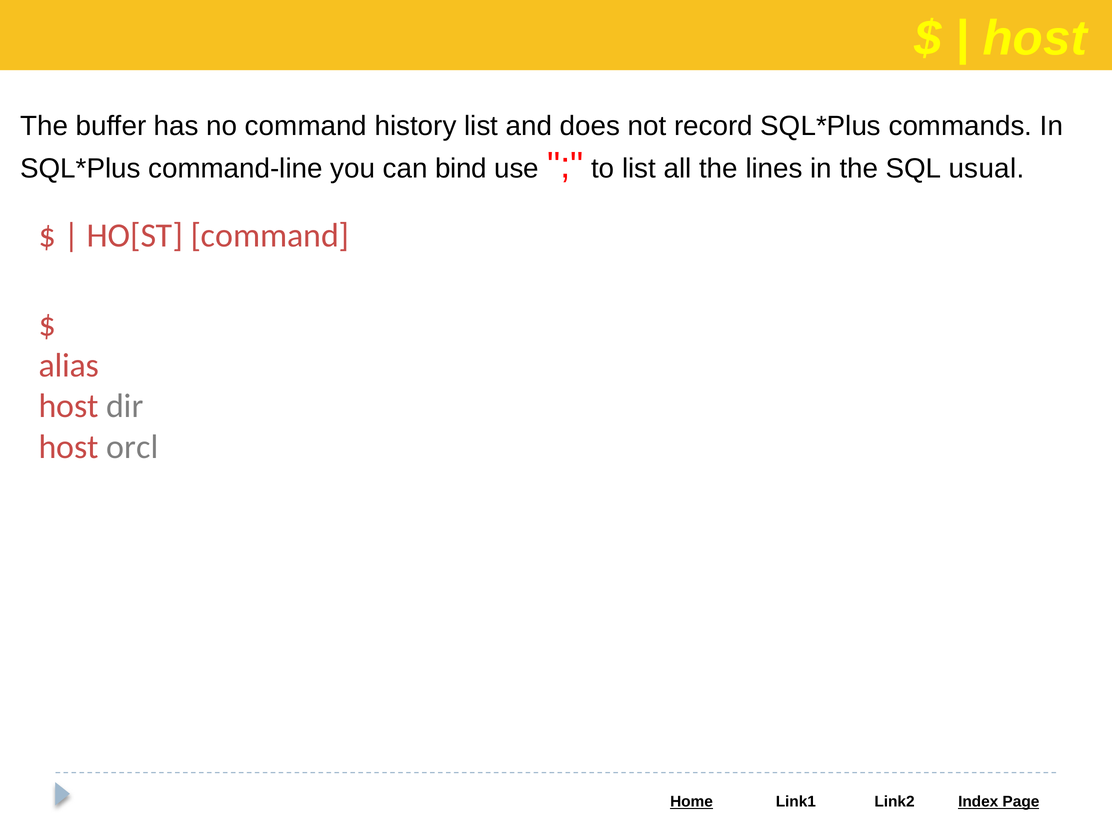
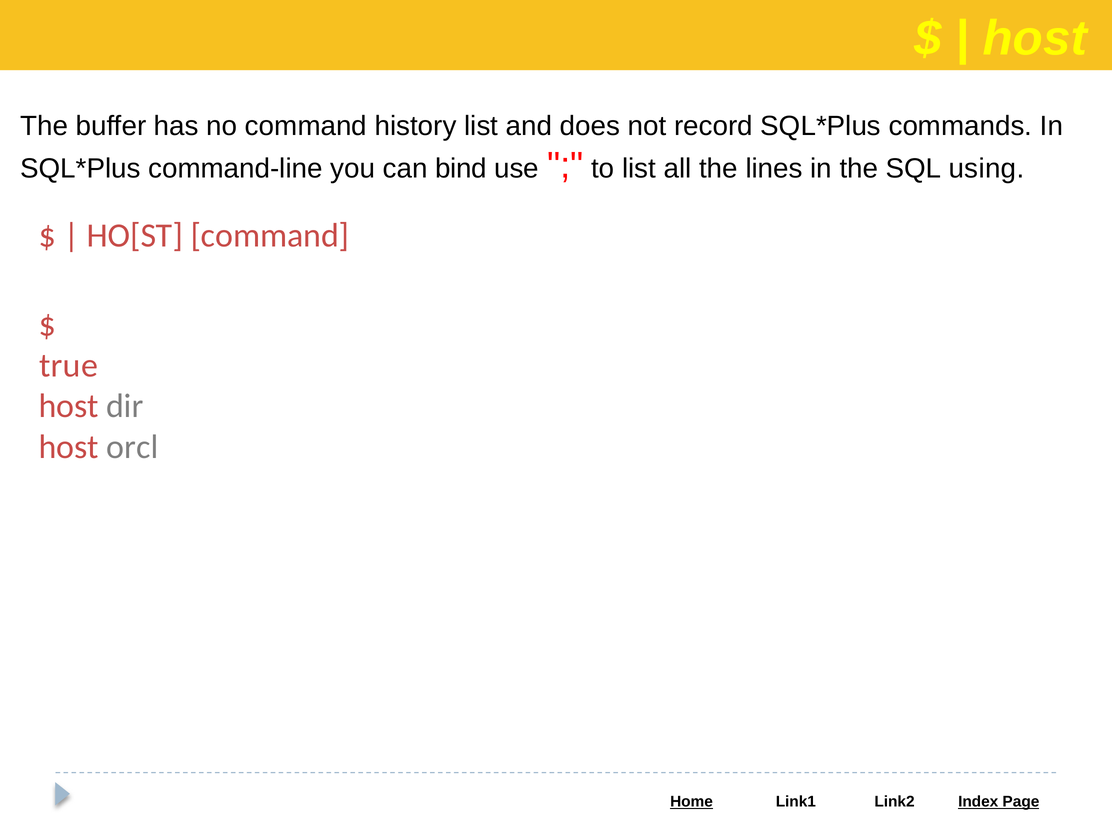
usual: usual -> using (986, 169)
alias: alias -> true (68, 365)
